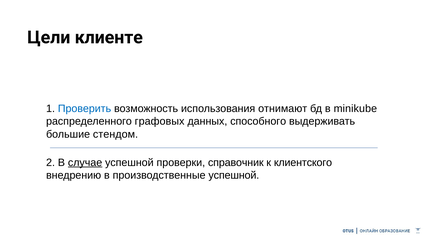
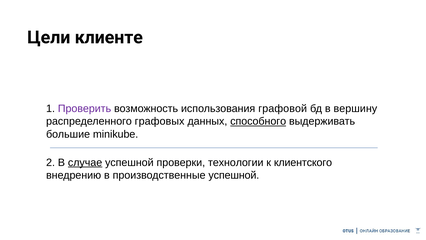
Проверить colour: blue -> purple (85, 108)
отнимают: отнимают -> графовой (283, 108)
minikube: minikube -> вершину (355, 108)
способного underline: none -> present (258, 121)
стендом: стендом -> minikube (116, 134)
справочник: справочник -> технологии (236, 162)
